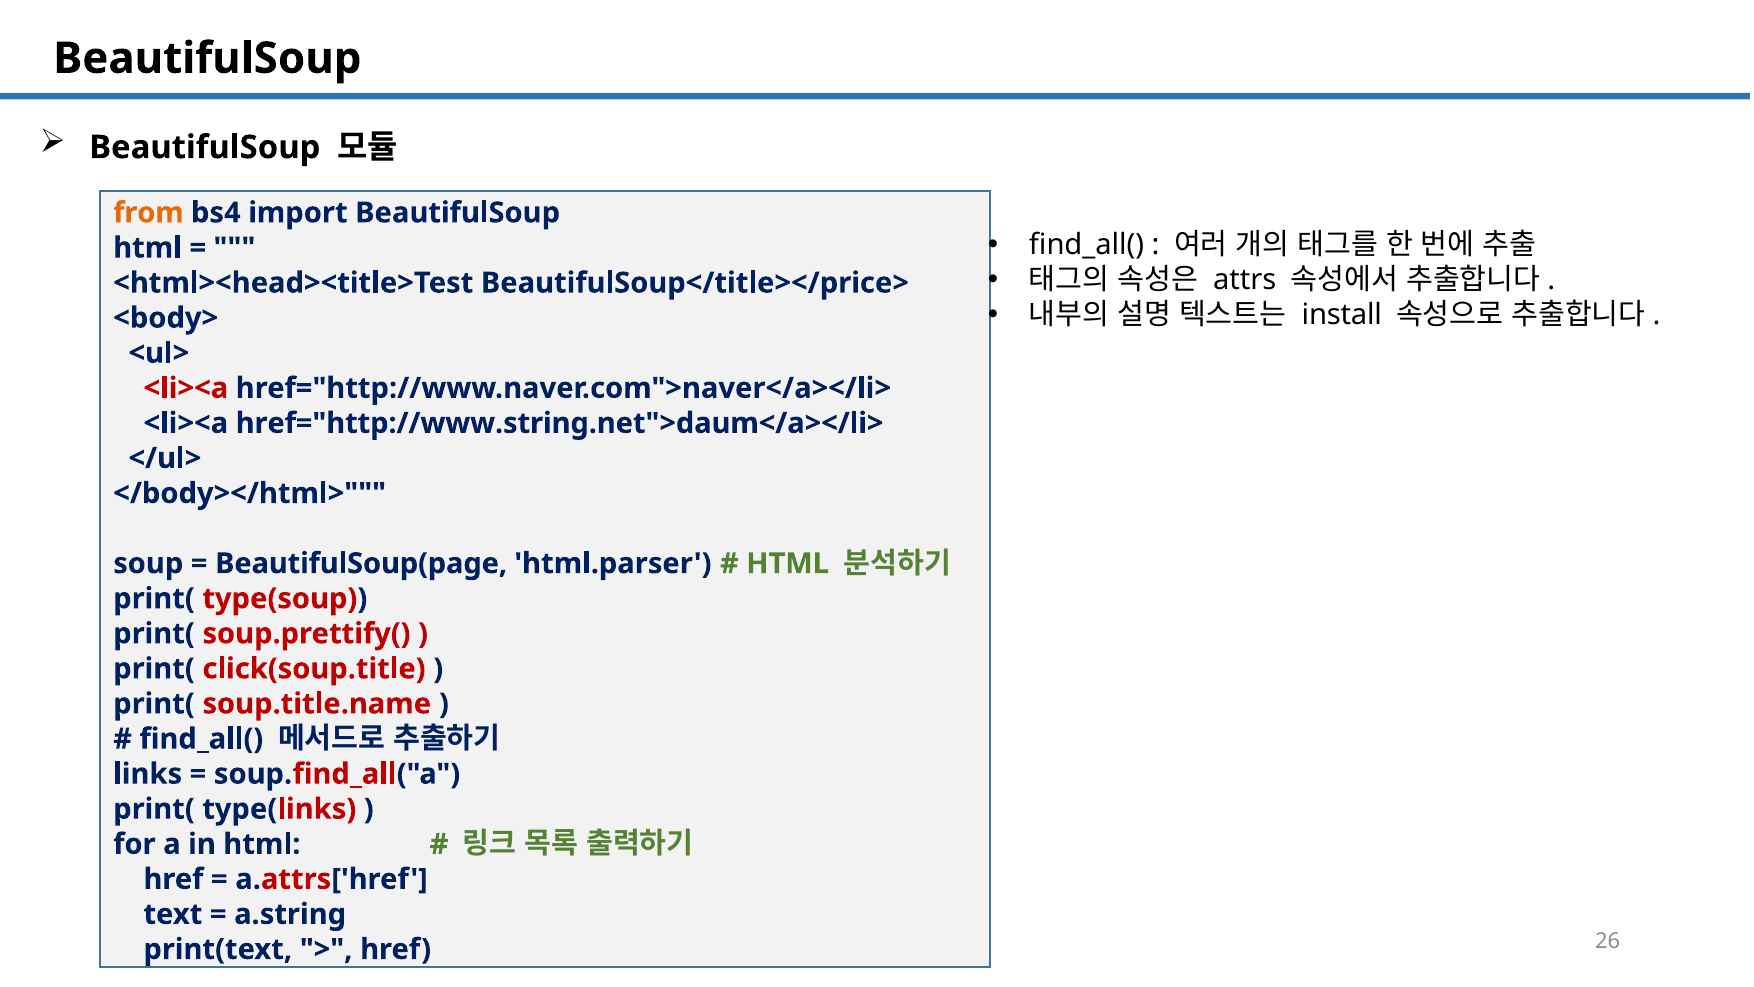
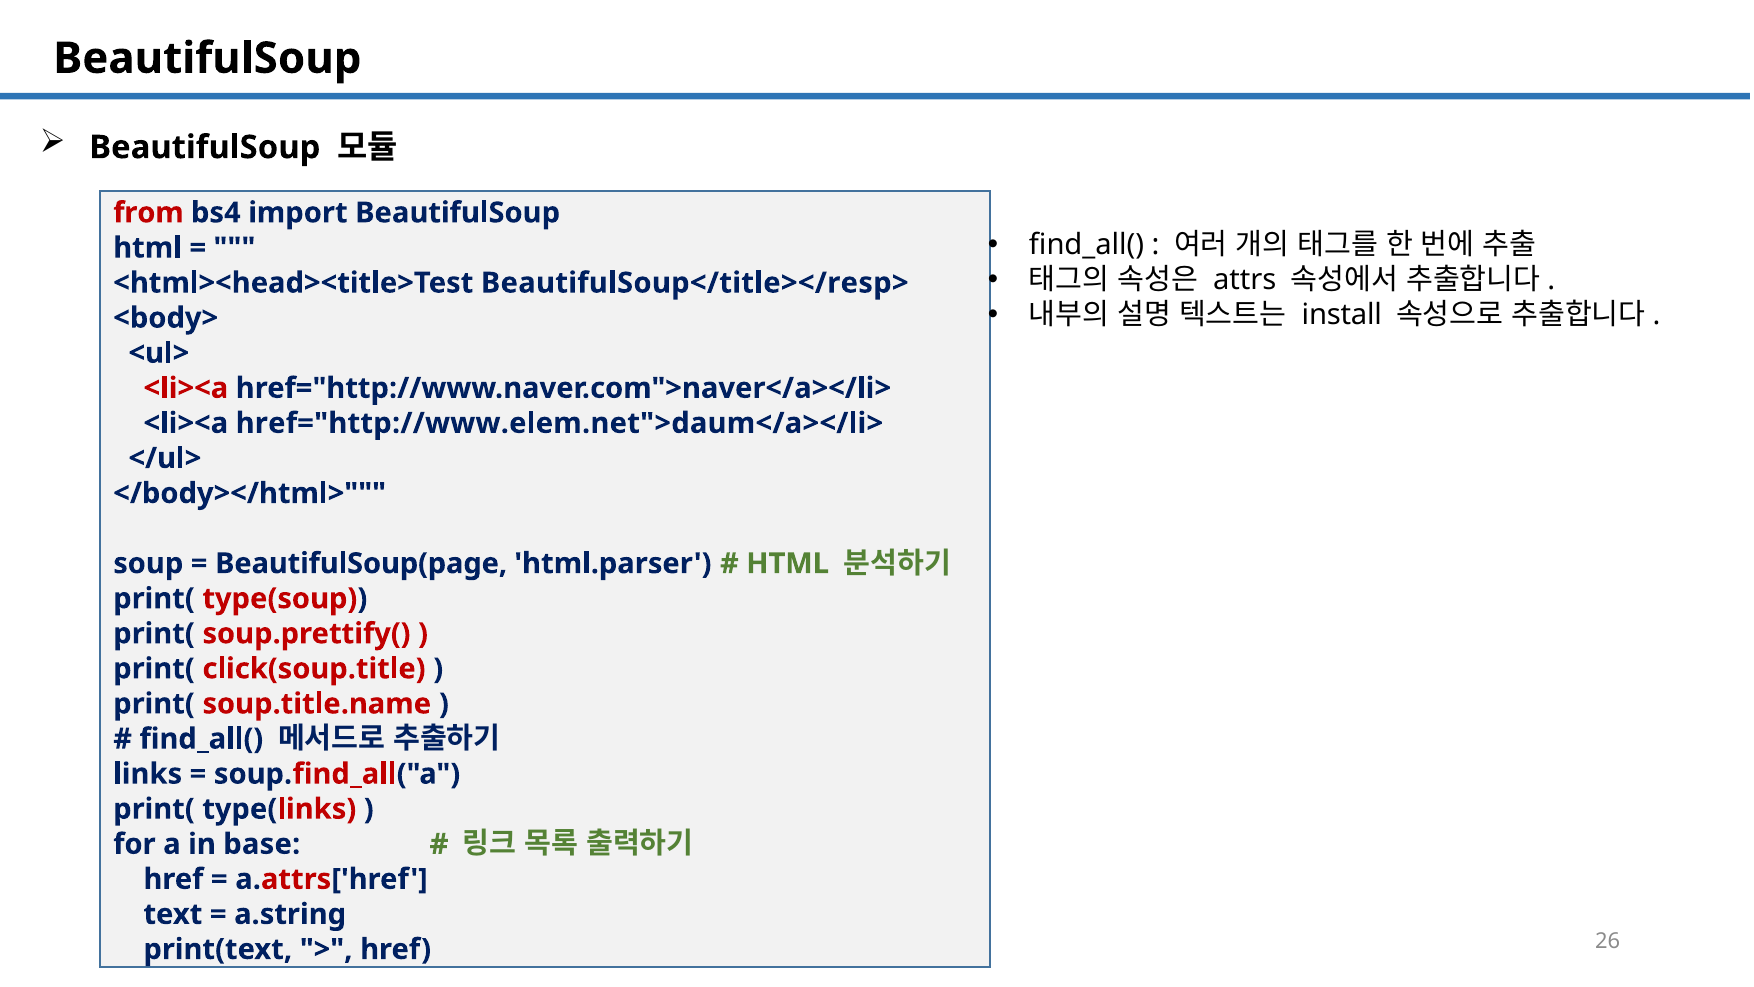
from colour: orange -> red (148, 213)
BeautifulSoup</title></price>: BeautifulSoup</title></price> -> BeautifulSoup</title></resp> (695, 283)
href="http://www.string.net">daum</a></li>: href="http://www.string.net">daum</a></li> -> href="http://www.elem.net">daum</a></li> (559, 423)
in html: html -> base (262, 844)
